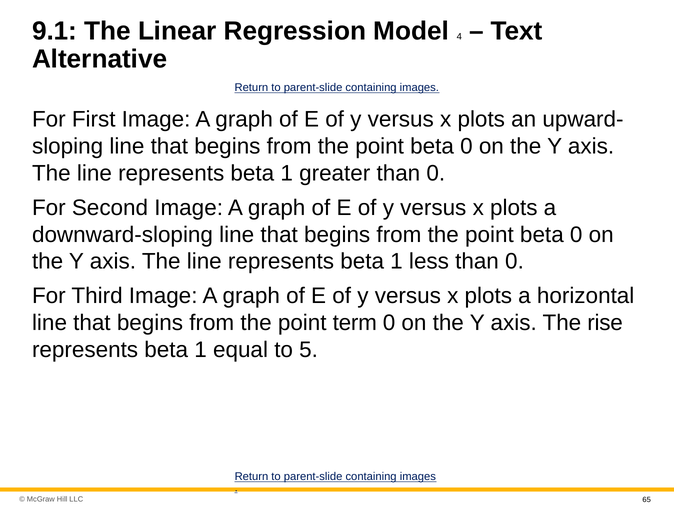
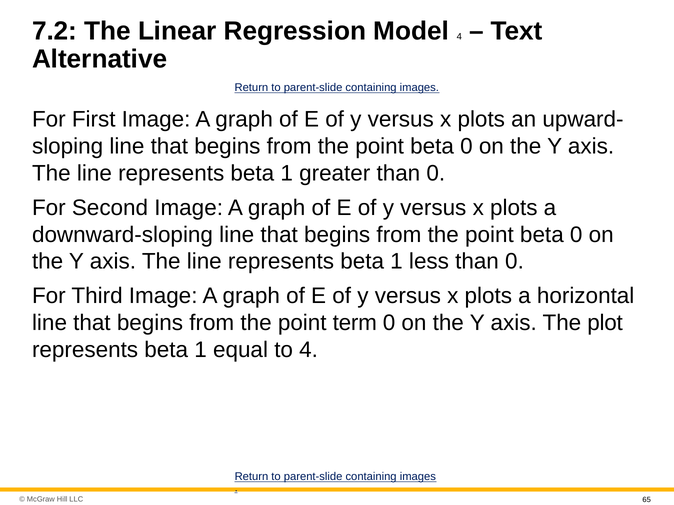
9.1: 9.1 -> 7.2 (55, 31)
rise: rise -> plot (605, 323)
to 5: 5 -> 4 (309, 350)
